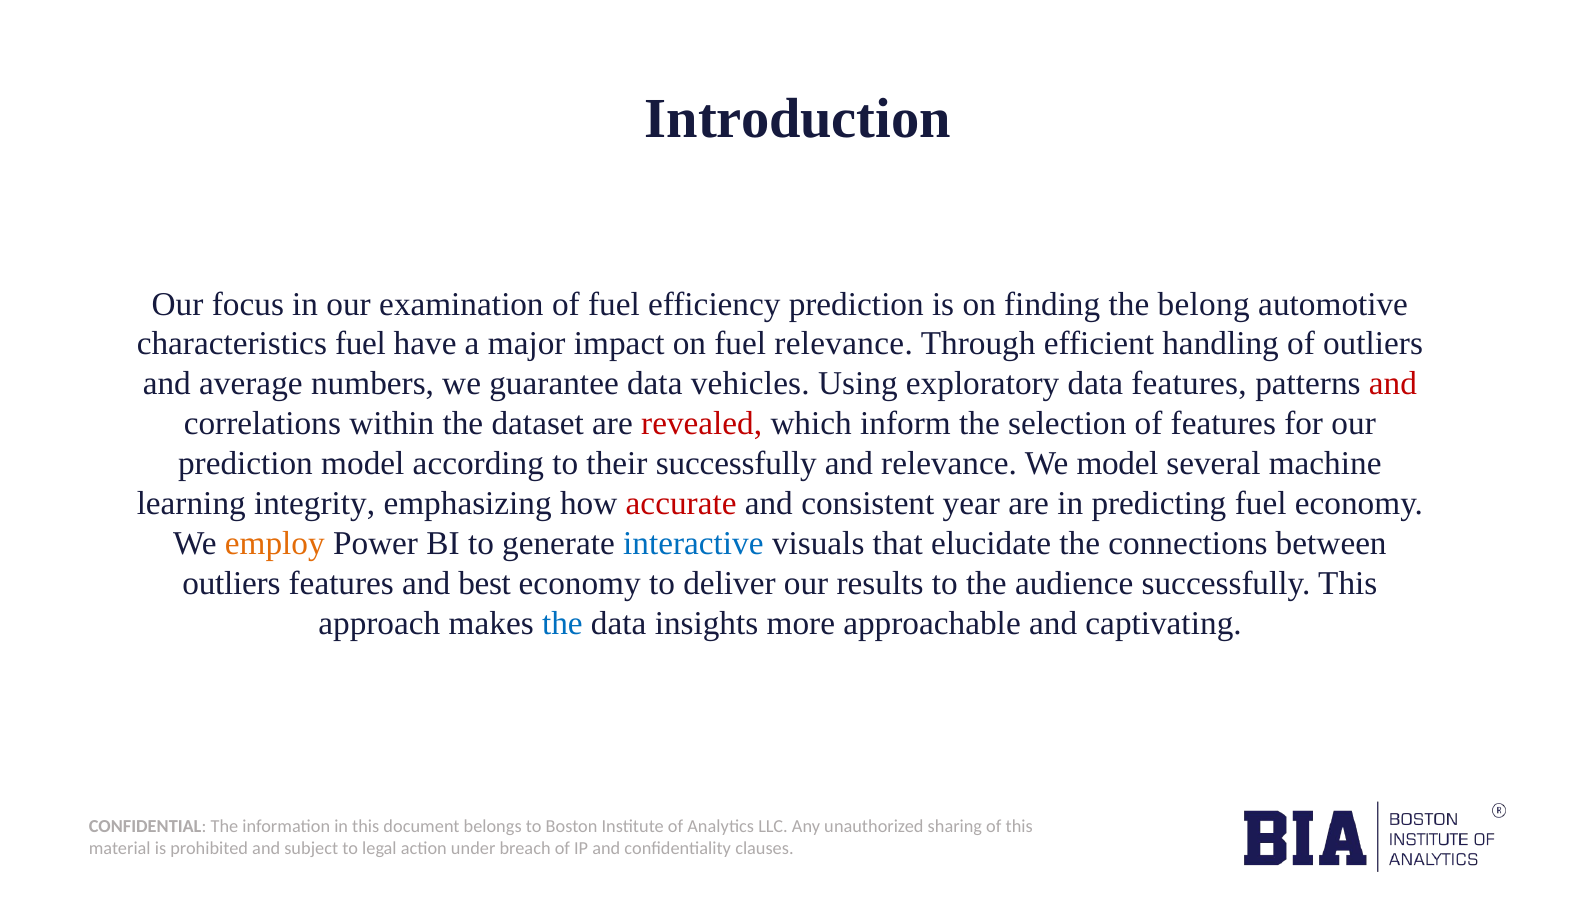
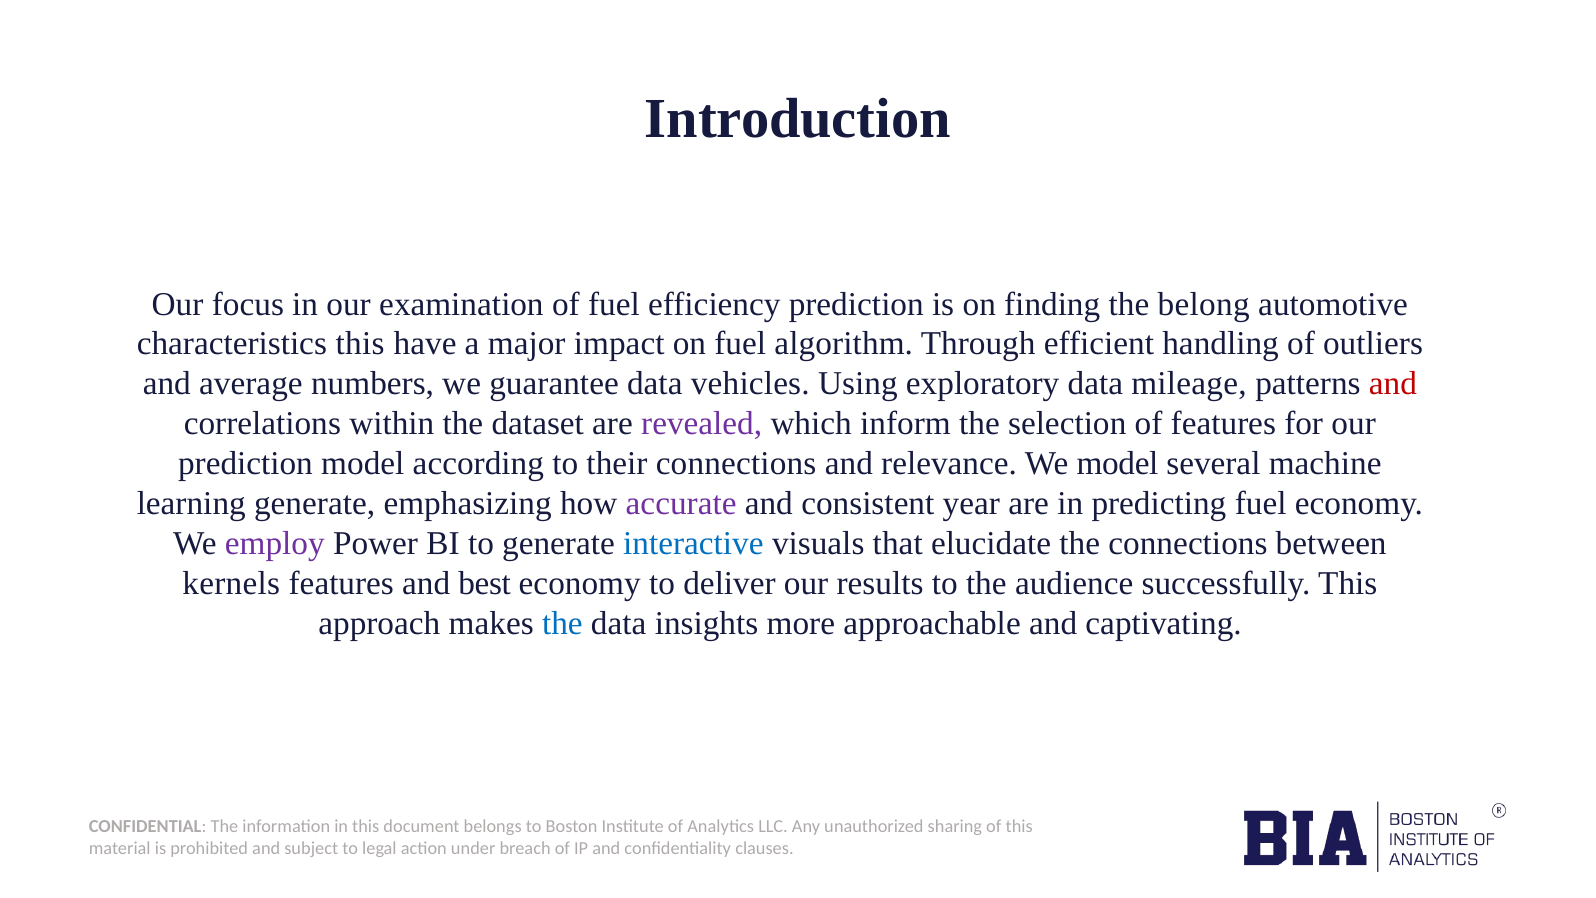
characteristics fuel: fuel -> this (360, 344)
fuel relevance: relevance -> algorithm (844, 344)
data features: features -> mileage (1189, 384)
revealed colour: red -> purple (702, 424)
their successfully: successfully -> connections (736, 464)
learning integrity: integrity -> generate (315, 504)
accurate colour: red -> purple (681, 504)
employ colour: orange -> purple (275, 543)
outliers: outliers -> kernels (231, 583)
